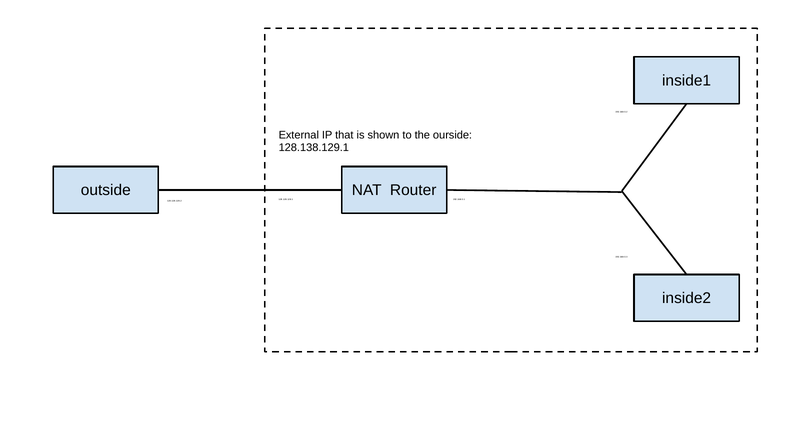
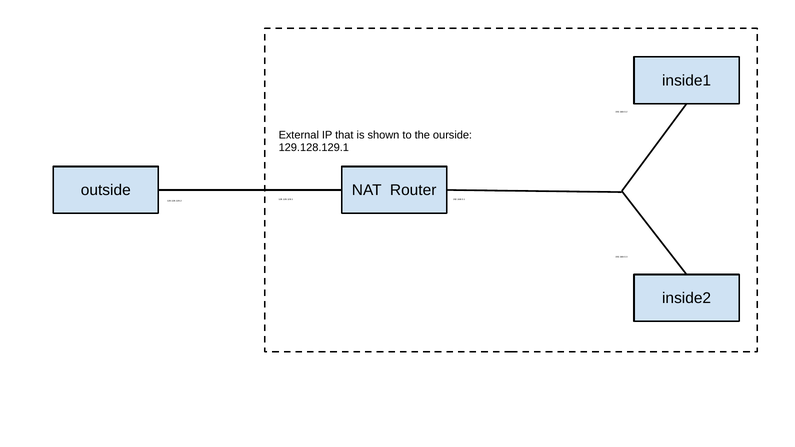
128.138.129.1: 128.138.129.1 -> 129.128.129.1 (314, 148)
